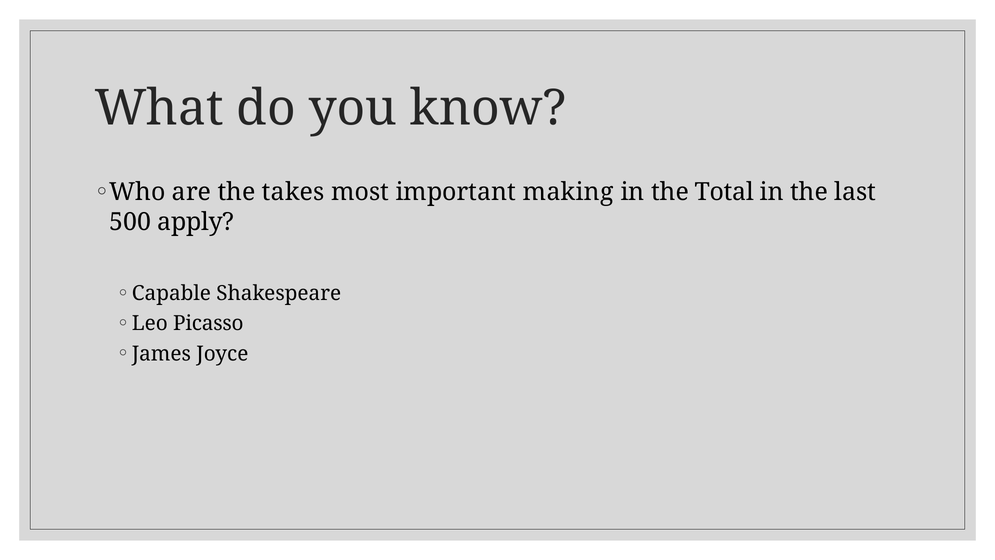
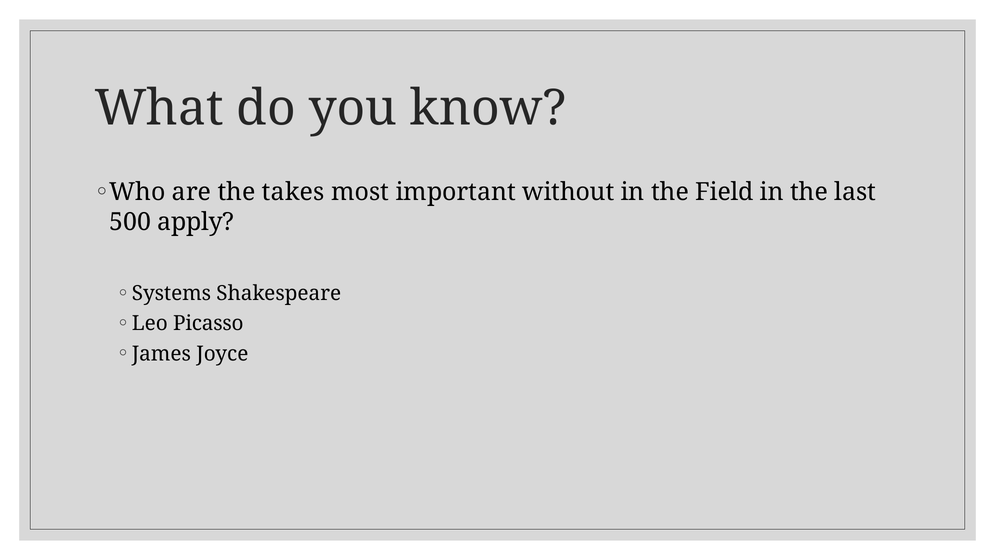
making: making -> without (568, 192)
Total: Total -> Field (724, 192)
Capable: Capable -> Systems (171, 293)
